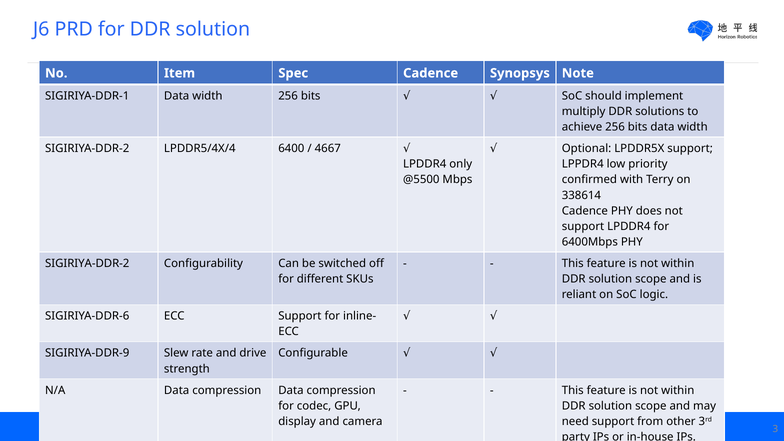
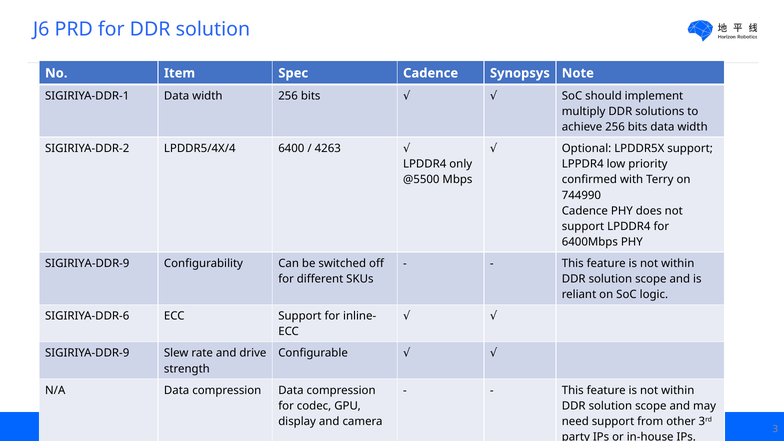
4667: 4667 -> 4263 (328, 149)
338614: 338614 -> 744990 (581, 195)
SIGIRIYA-DDR-2: SIGIRIYA-DDR-2 -> SIGIRIYA-DDR-9 (87, 263)
